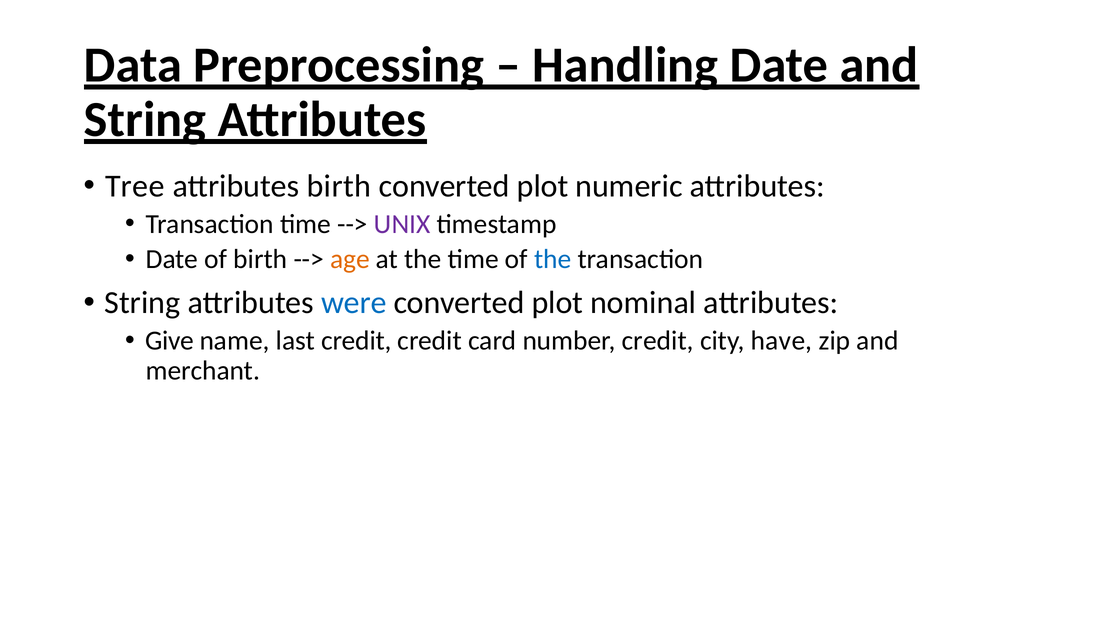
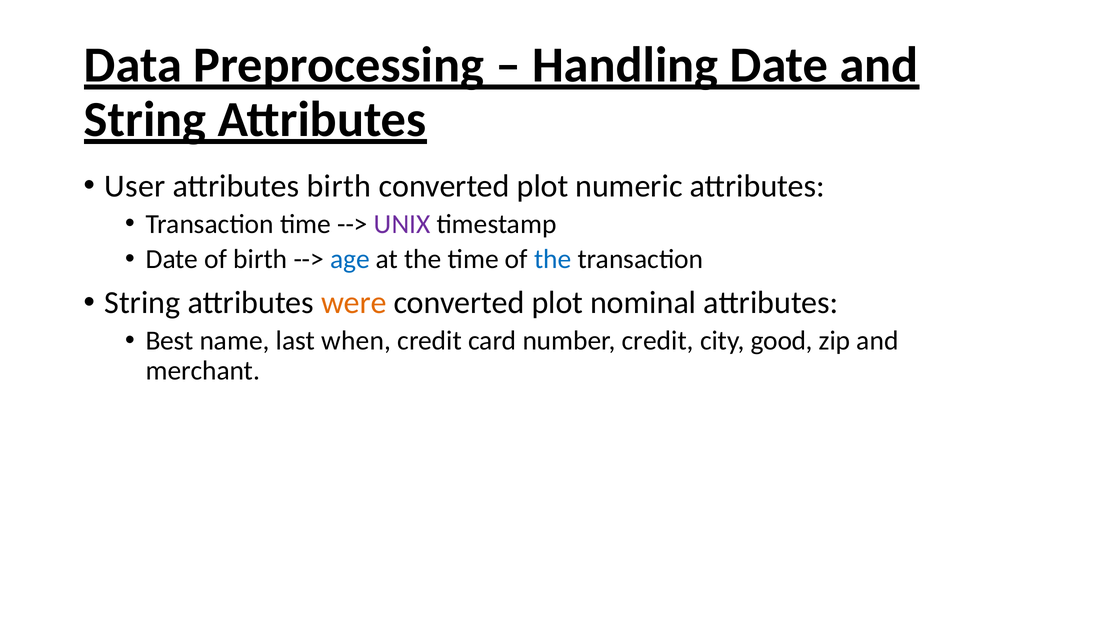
Tree: Tree -> User (135, 186)
age colour: orange -> blue (350, 259)
were colour: blue -> orange (354, 303)
Give: Give -> Best (170, 341)
last credit: credit -> when (356, 341)
have: have -> good (782, 341)
